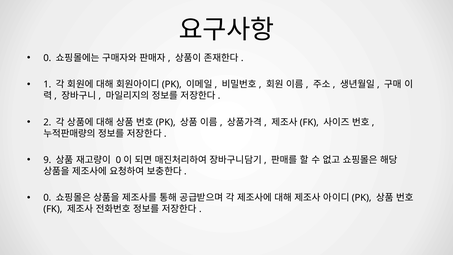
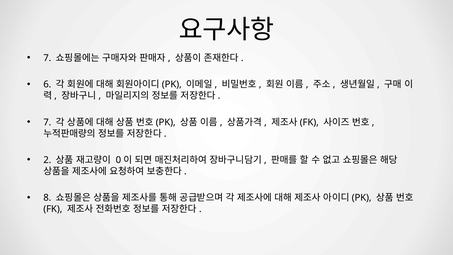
0: 0 -> 7 (47, 58)
1: 1 -> 6 (47, 84)
2: 2 -> 7 (47, 122)
9: 9 -> 2 (47, 160)
0: 0 -> 8 (47, 198)
